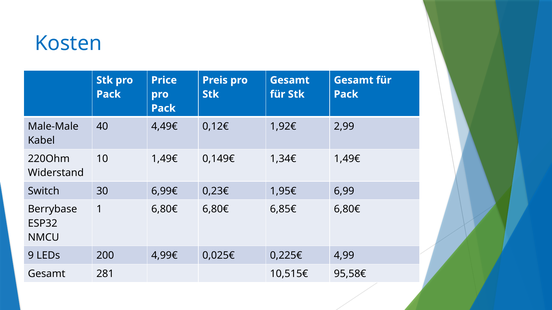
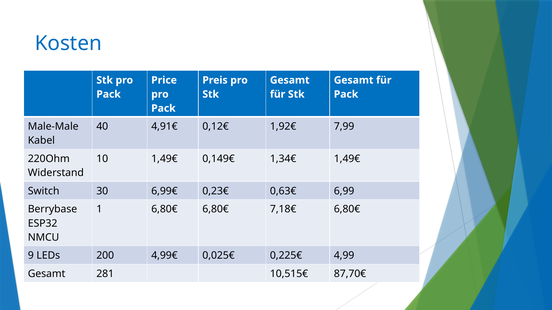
4,49€: 4,49€ -> 4,91€ (164, 127)
2,99: 2,99 -> 7,99 (344, 127)
1,95€: 1,95€ -> 0,63€ (283, 191)
6,85€: 6,85€ -> 7,18€ (283, 210)
95,58€: 95,58€ -> 87,70€ (350, 274)
